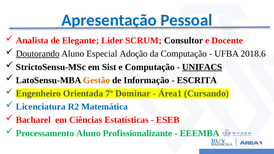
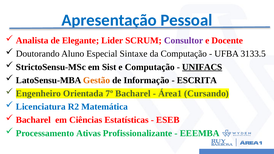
Consultor colour: black -> purple (184, 41)
Doutorando underline: present -> none (38, 54)
Adoção: Adoção -> Sintaxe (134, 54)
2018.6: 2018.6 -> 3133.5 (253, 54)
7º Dominar: Dominar -> Bacharel (133, 94)
Processamento Aluno: Aluno -> Ativas (89, 133)
